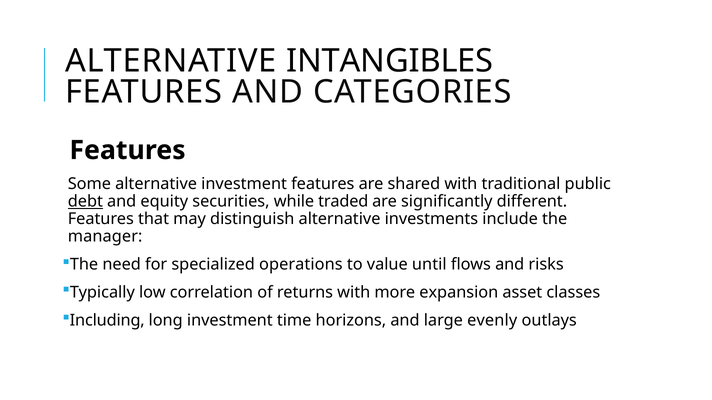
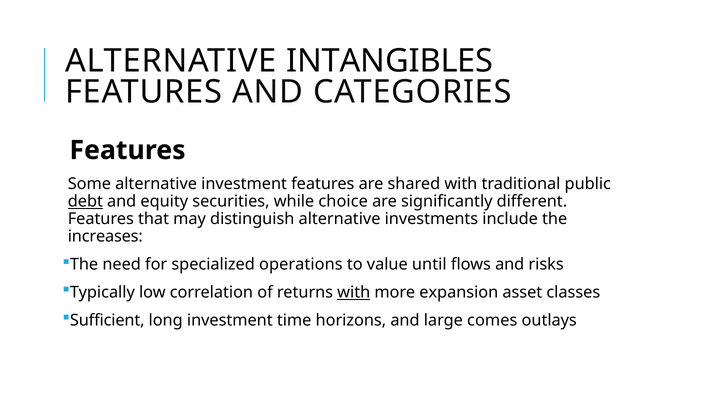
traded: traded -> choice (343, 202)
manager: manager -> increases (105, 237)
with underline: none -> present (354, 293)
Including: Including -> Sufficient (107, 321)
evenly: evenly -> comes (492, 321)
